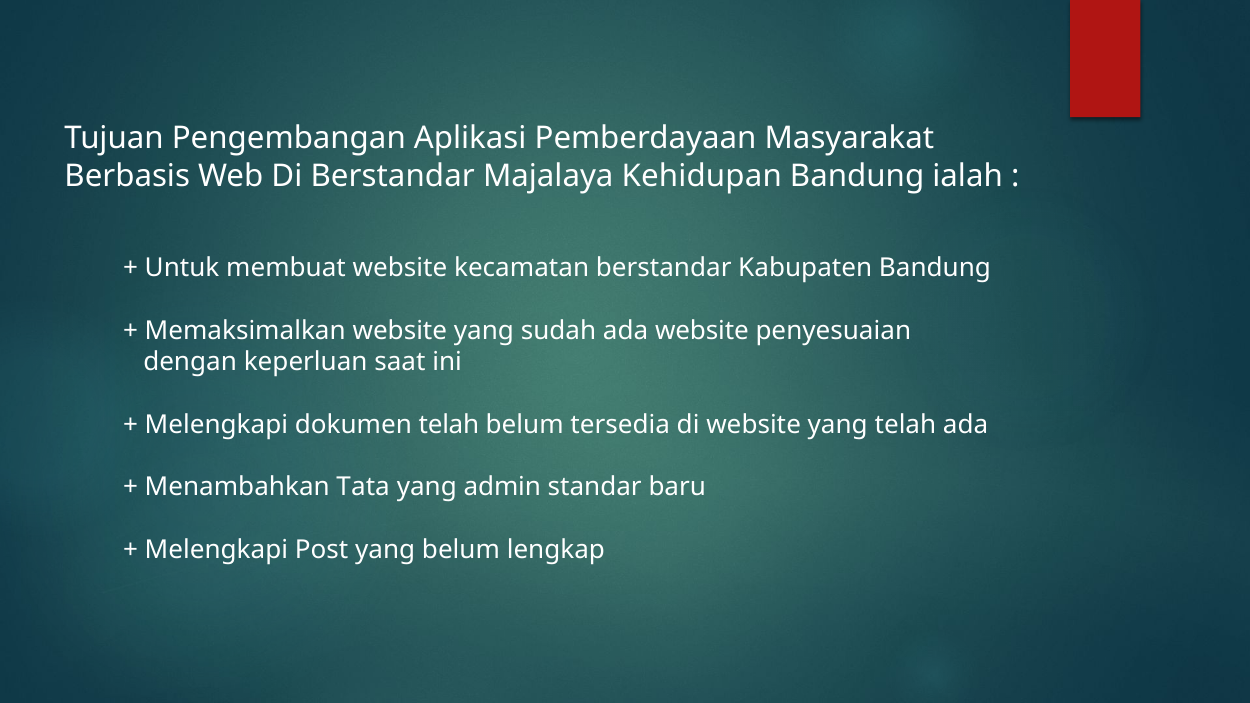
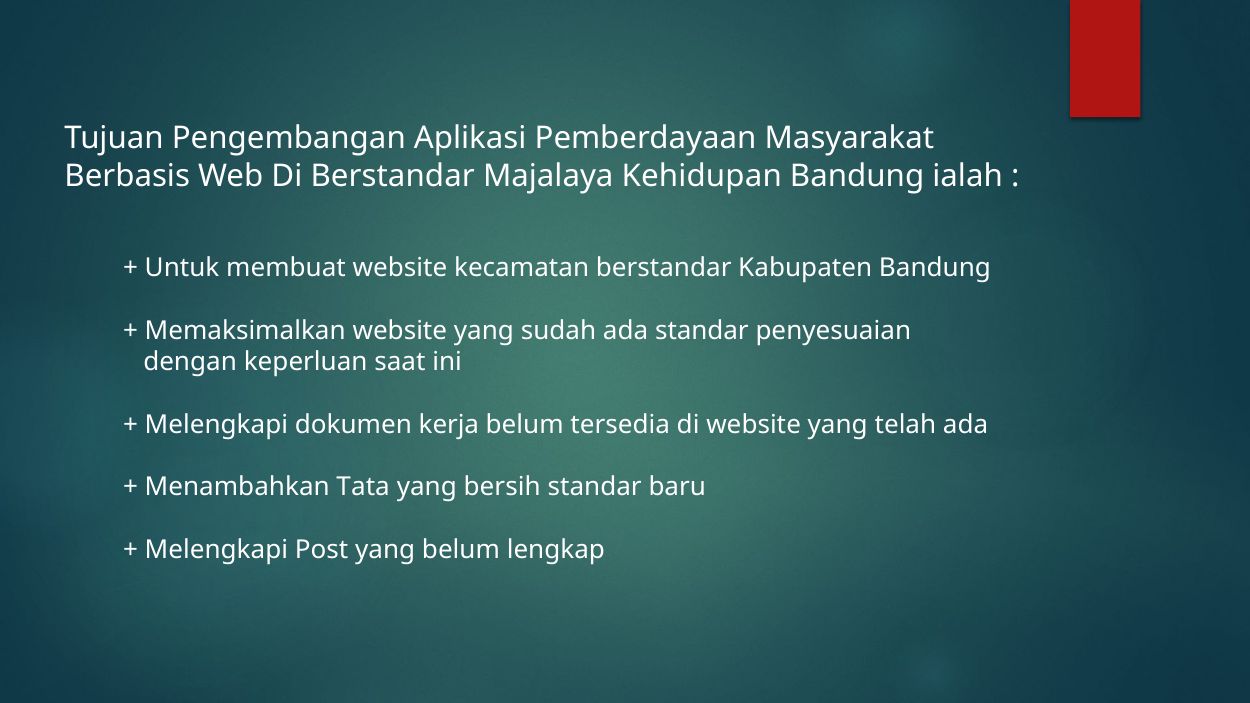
ada website: website -> standar (702, 331)
dokumen telah: telah -> kerja (449, 424)
admin: admin -> bersih (502, 487)
